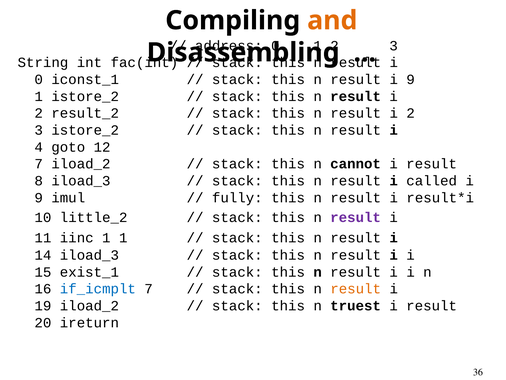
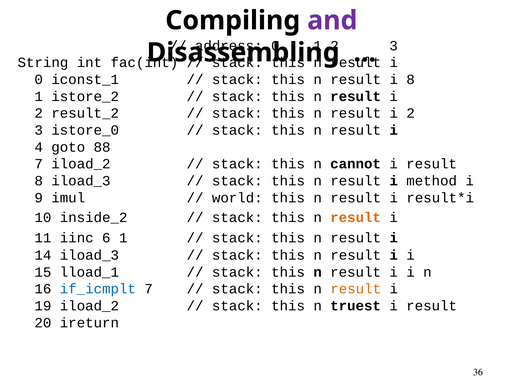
and colour: orange -> purple (332, 20)
result i 9: 9 -> 8 (411, 79)
3 istore_2: istore_2 -> istore_0 (85, 130)
12: 12 -> 88 (102, 147)
called: called -> method (432, 181)
fully: fully -> world (237, 197)
little_2: little_2 -> inside_2 (94, 217)
result colour: purple -> orange (356, 217)
iinc 1: 1 -> 6 (106, 237)
exist_1: exist_1 -> lload_1 (89, 272)
